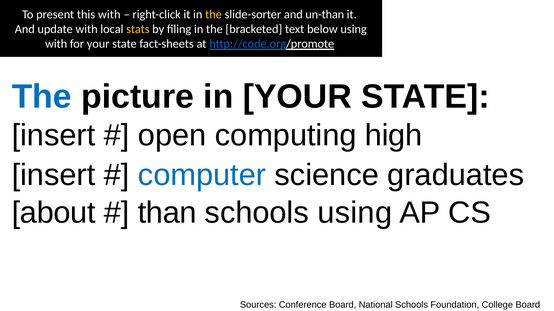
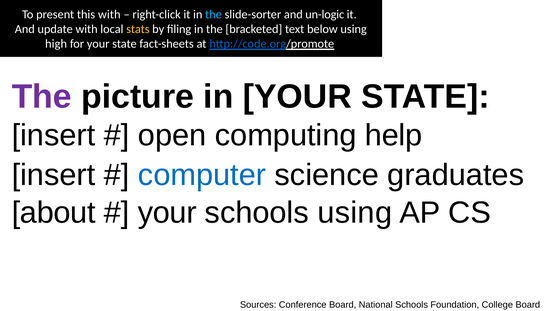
the colour: yellow -> light blue (213, 14)
un-than: un-than -> un-logic (325, 14)
with: with -> high (56, 44)
The colour: blue -> purple (42, 97)
high: high -> help (394, 136)
than: than -> your (167, 213)
